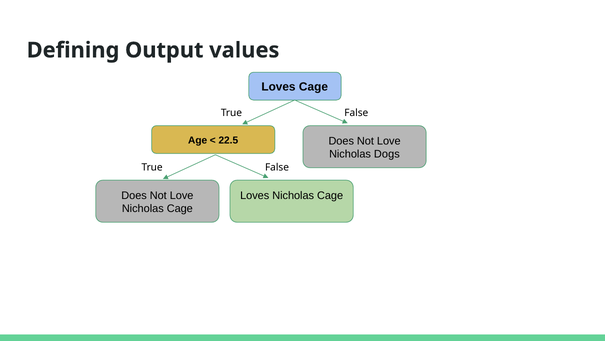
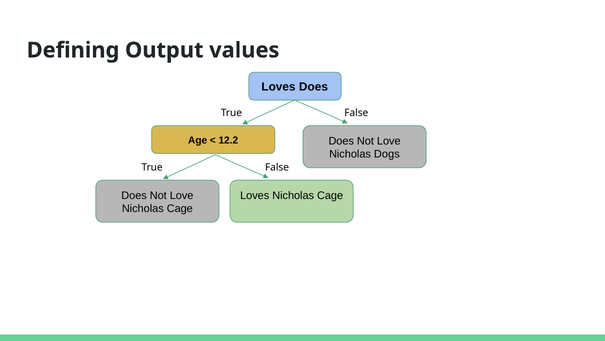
Loves Cage: Cage -> Does (313, 87)
22.5: 22.5 -> 12.2 (228, 140)
